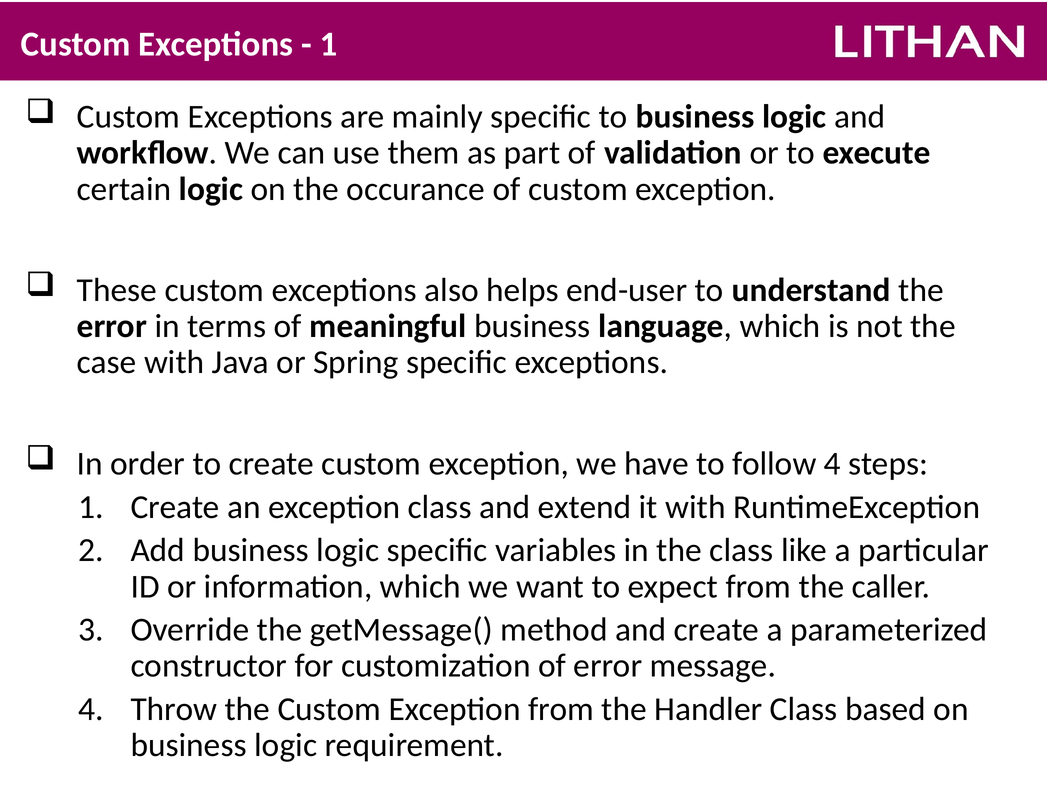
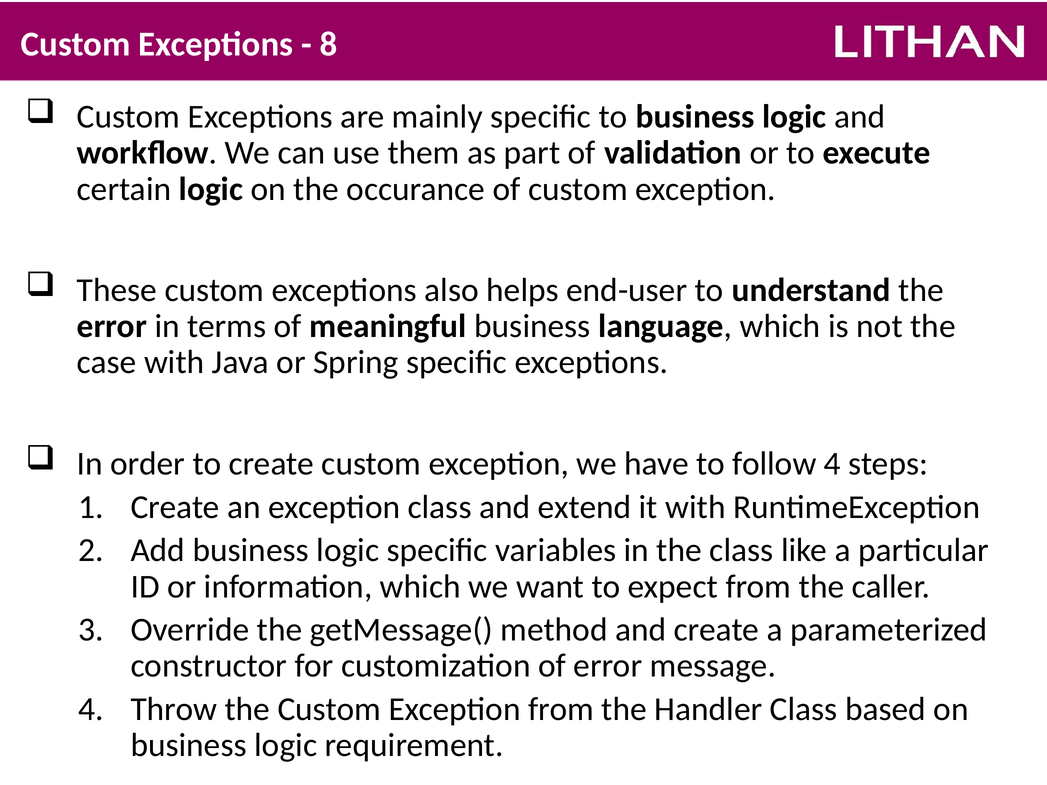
1: 1 -> 8 (328, 44)
